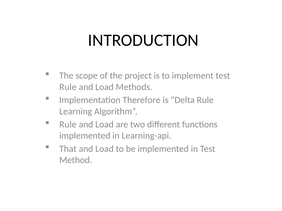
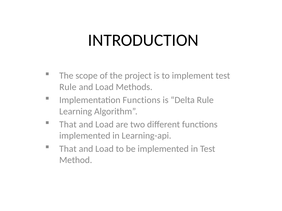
Implementation Therefore: Therefore -> Functions (142, 100)
Rule: Rule -> That (68, 125)
